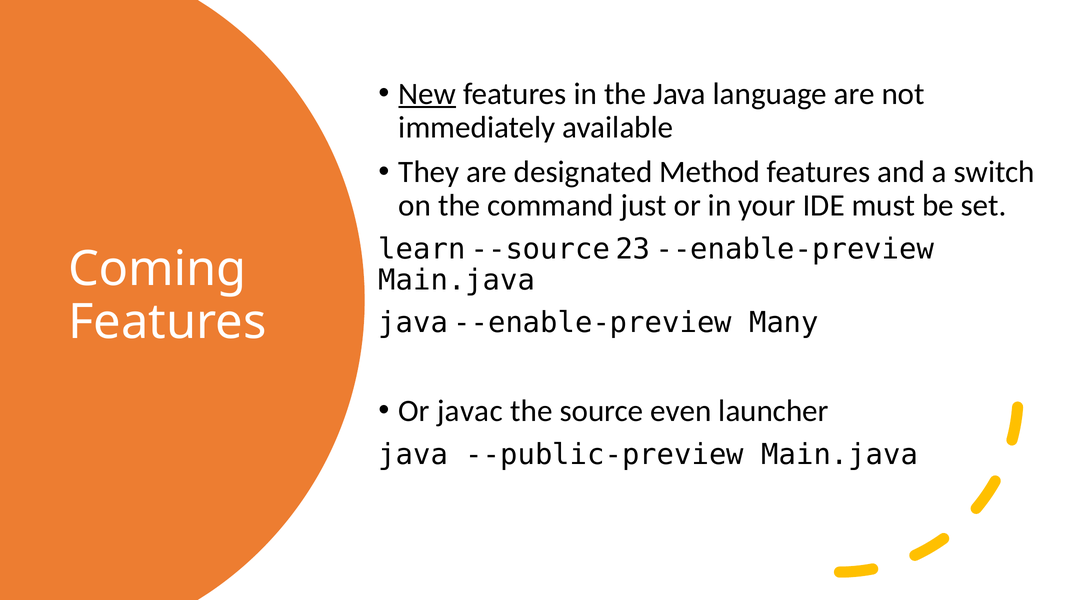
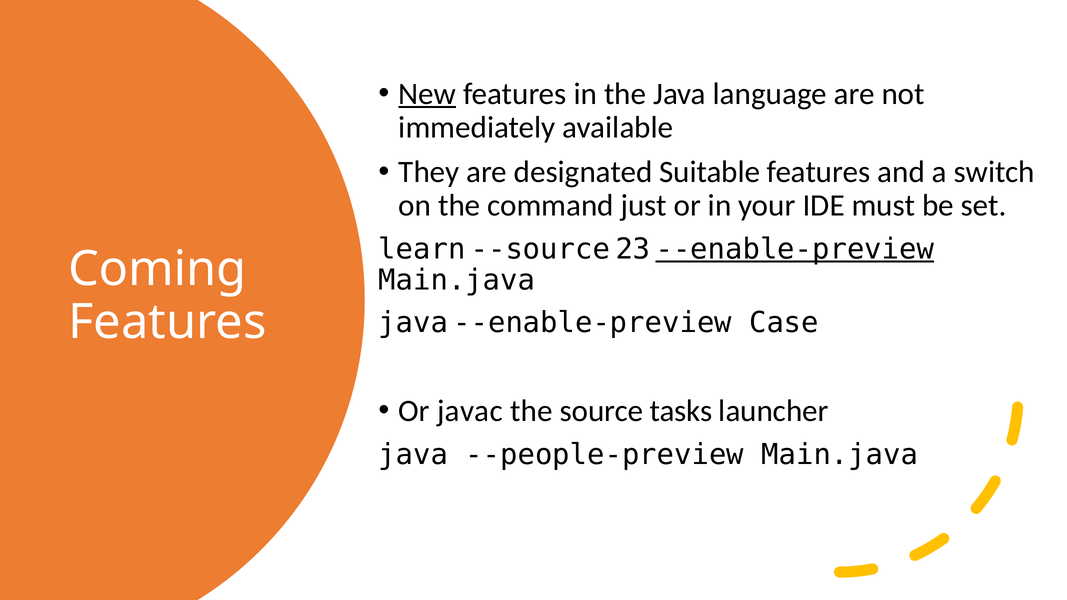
Method: Method -> Suitable (710, 172)
--enable-preview underline: none -> present (795, 249)
Many: Many -> Case (784, 323)
even: even -> tasks (681, 411)
--public-preview: --public-preview -> --people-preview (605, 455)
